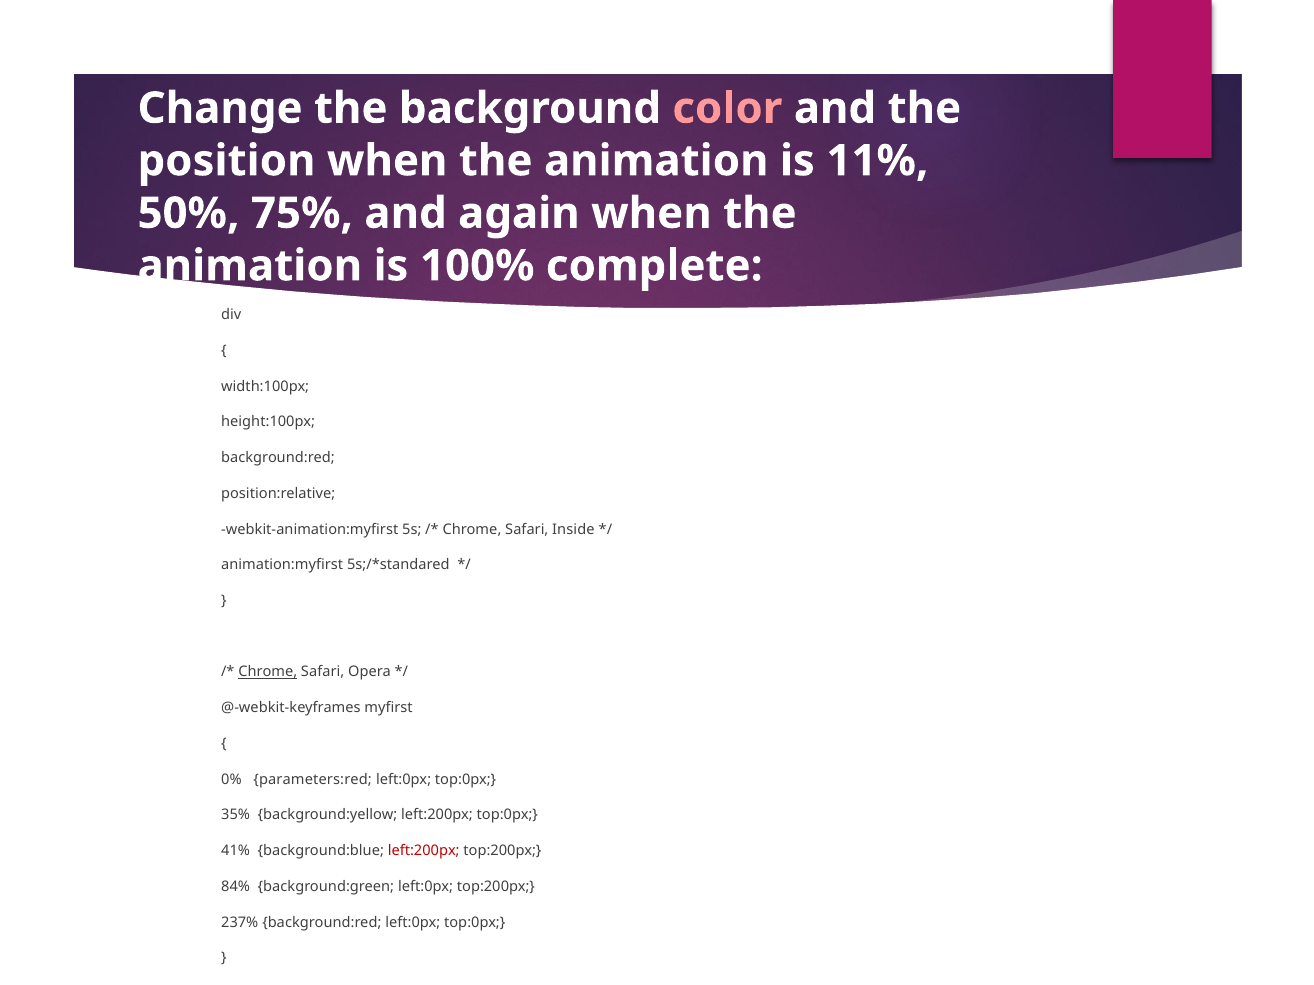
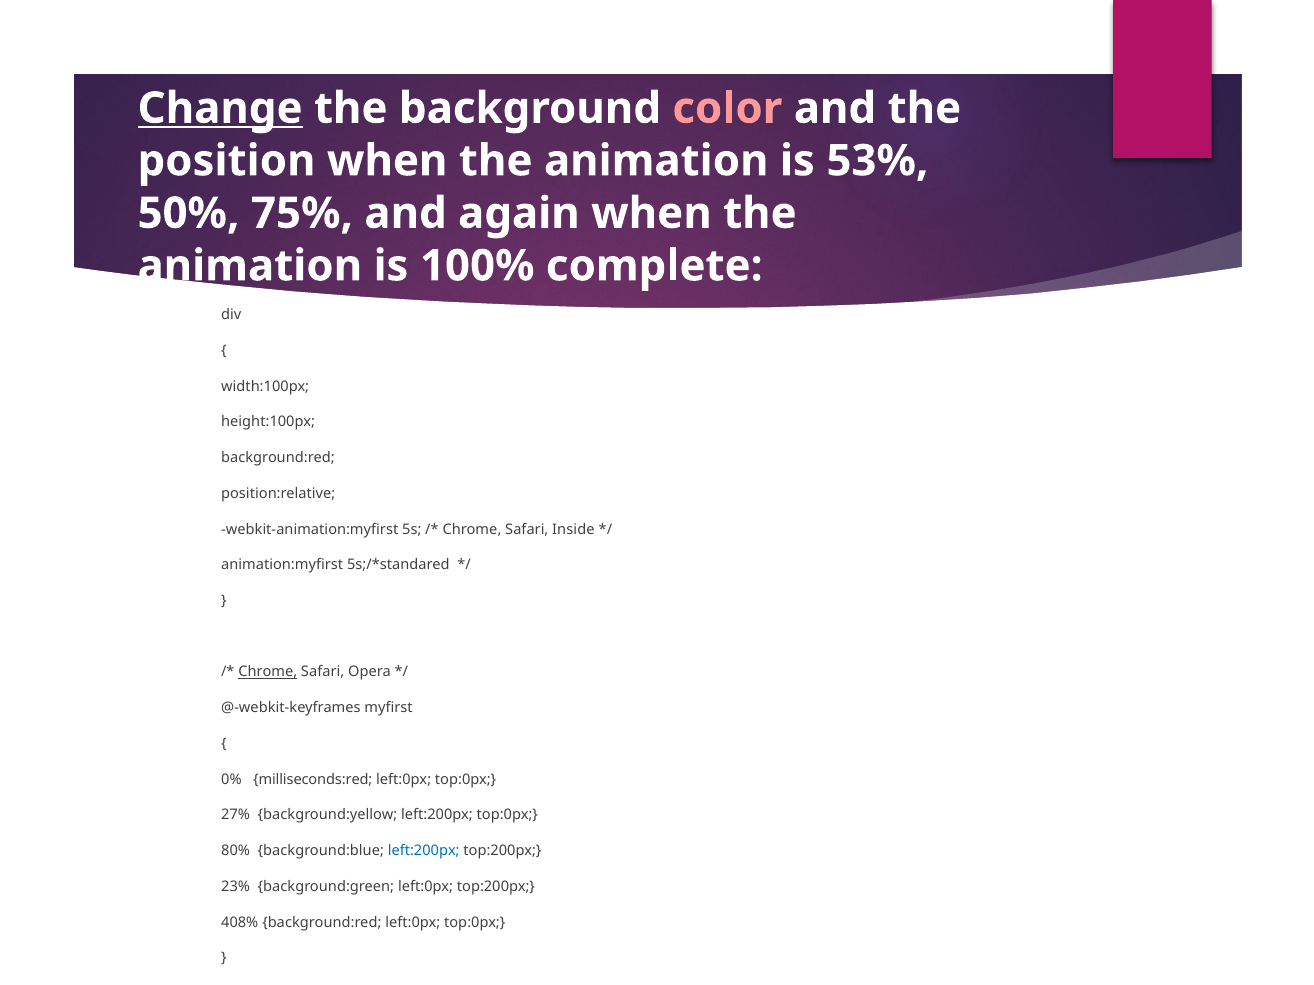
Change underline: none -> present (220, 108)
11%: 11% -> 53% (877, 161)
parameters:red: parameters:red -> milliseconds:red (313, 780)
35%: 35% -> 27% (236, 816)
41%: 41% -> 80% (236, 851)
left:200px colour: red -> blue (424, 851)
84%: 84% -> 23% (236, 887)
237%: 237% -> 408% (240, 923)
